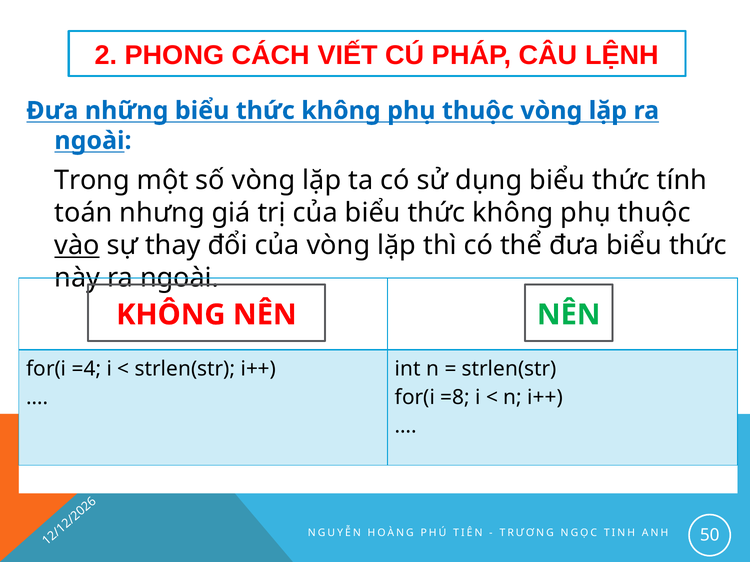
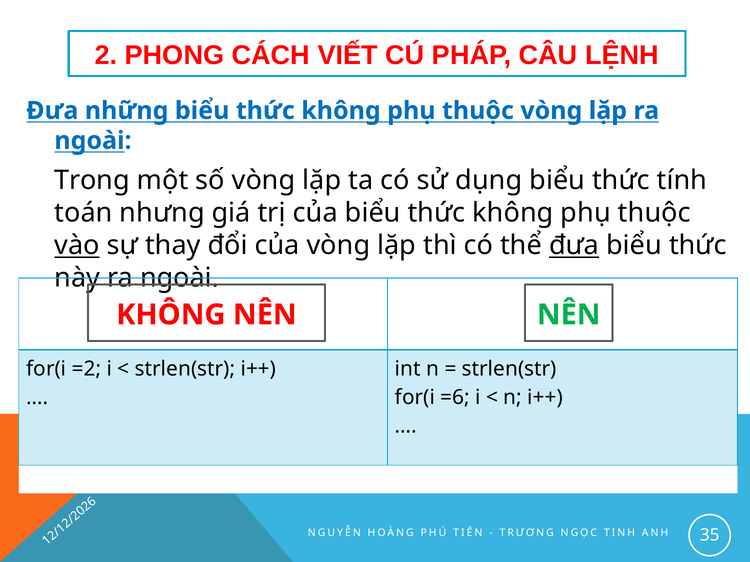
đưa underline: none -> present (574, 246)
=4: =4 -> =2 (86, 369)
=8: =8 -> =6 (455, 398)
50: 50 -> 35 (710, 535)
